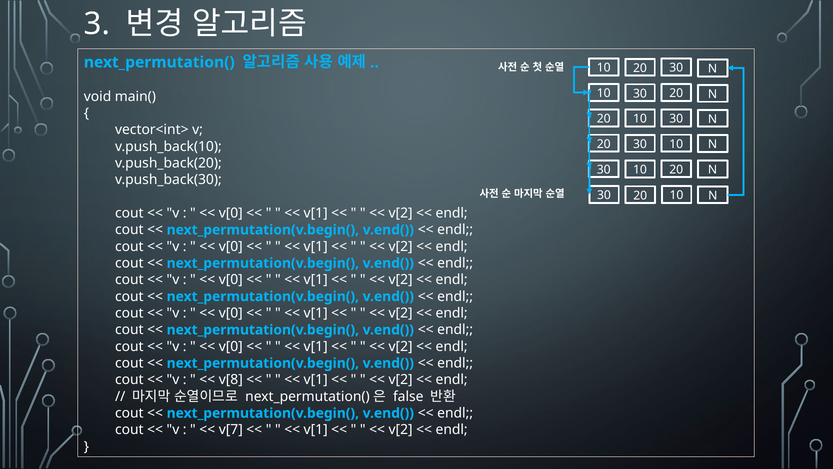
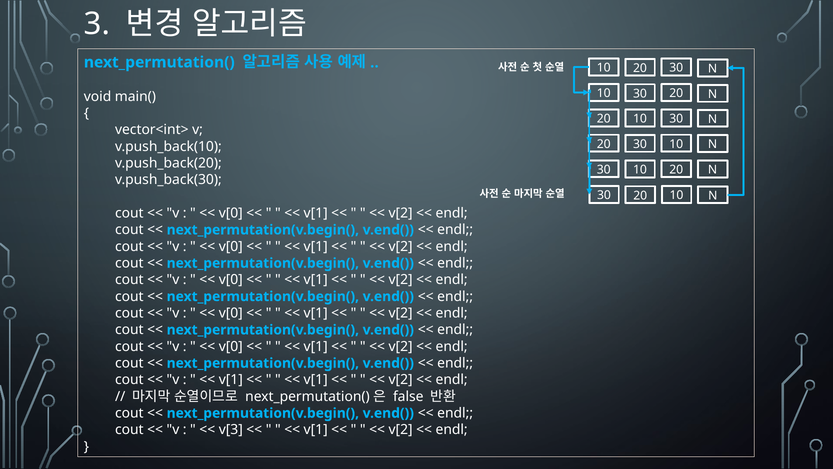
v[8: v[8 -> v[1 (231, 379)
v[7: v[7 -> v[3 (231, 429)
